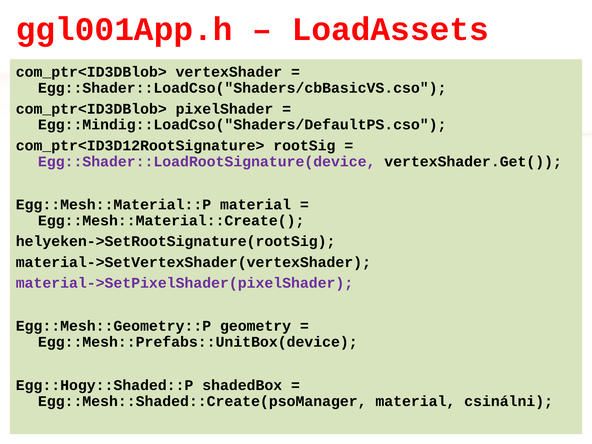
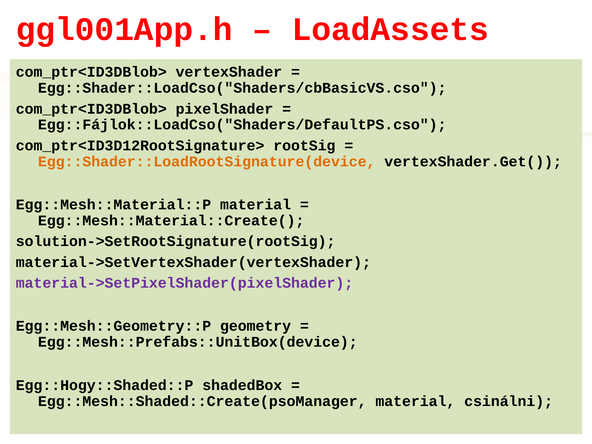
Egg::Mindig::LoadCso("Shaders/DefaultPS.cso: Egg::Mindig::LoadCso("Shaders/DefaultPS.cso -> Egg::Fájlok::LoadCso("Shaders/DefaultPS.cso (242, 125)
Egg::Shader::LoadRootSignature(device colour: purple -> orange (207, 161)
helyeken->SetRootSignature(rootSig: helyeken->SetRootSignature(rootSig -> solution->SetRootSignature(rootSig (176, 241)
